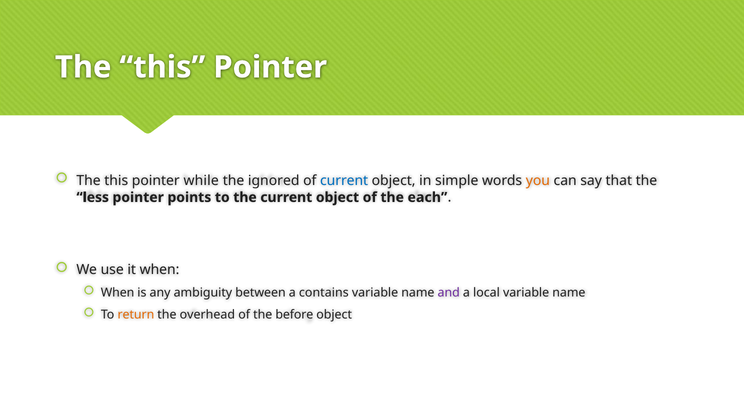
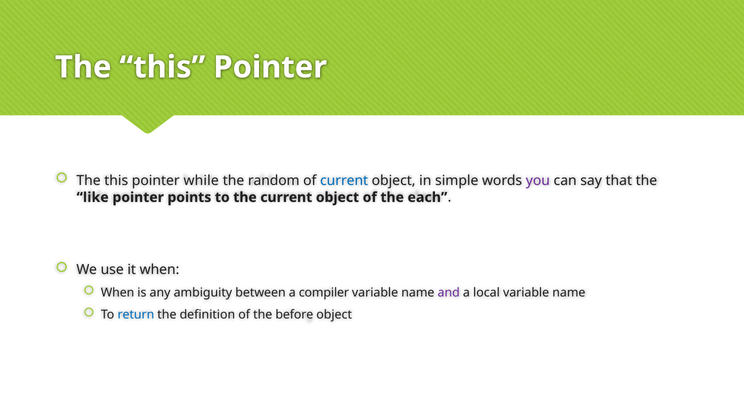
ignored: ignored -> random (274, 181)
you colour: orange -> purple (538, 181)
less: less -> like (93, 198)
contains: contains -> compiler (324, 293)
return colour: orange -> blue (136, 315)
overhead: overhead -> definition (207, 315)
